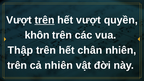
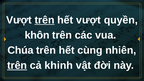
Thập: Thập -> Chúa (20, 50)
chân: chân -> cùng (90, 50)
trên underline: none -> present (17, 65)
cả nhiên: nhiên -> khinh (59, 65)
